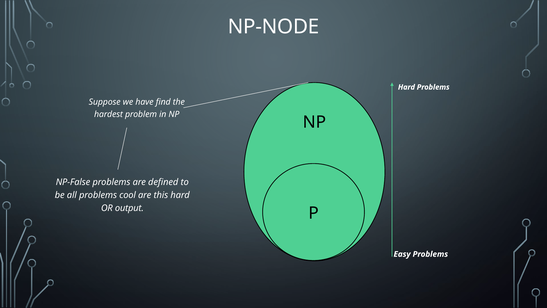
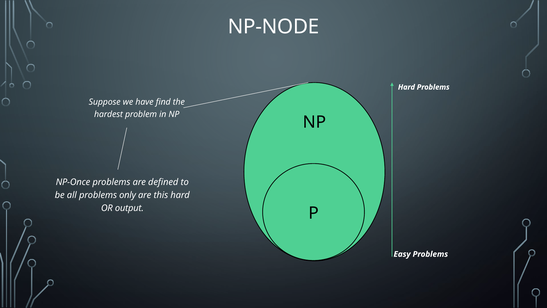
NP-False: NP-False -> NP-Once (73, 182)
cool: cool -> only (128, 195)
